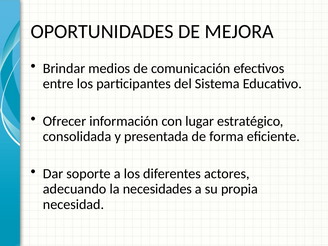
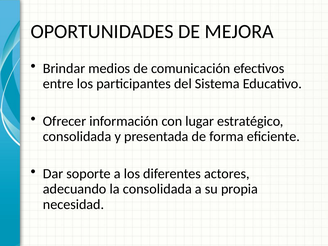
la necesidades: necesidades -> consolidada (157, 189)
